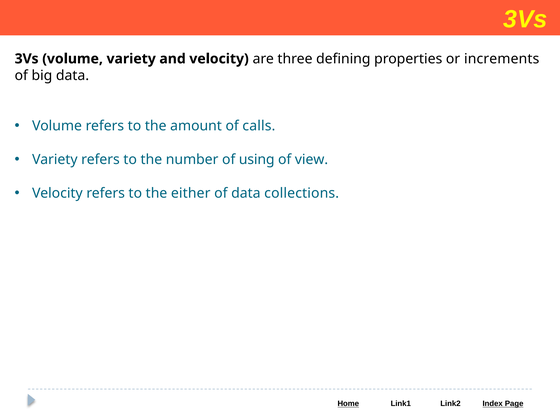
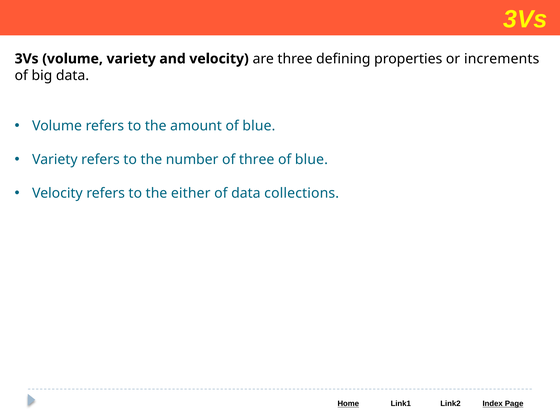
amount of calls: calls -> blue (259, 126)
of using: using -> three (257, 160)
view: view -> blue (311, 160)
